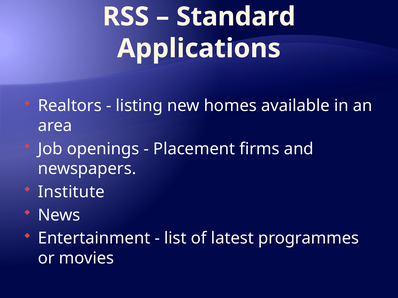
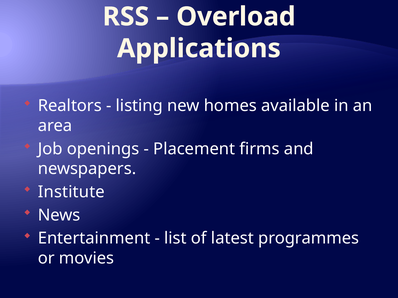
Standard: Standard -> Overload (236, 17)
